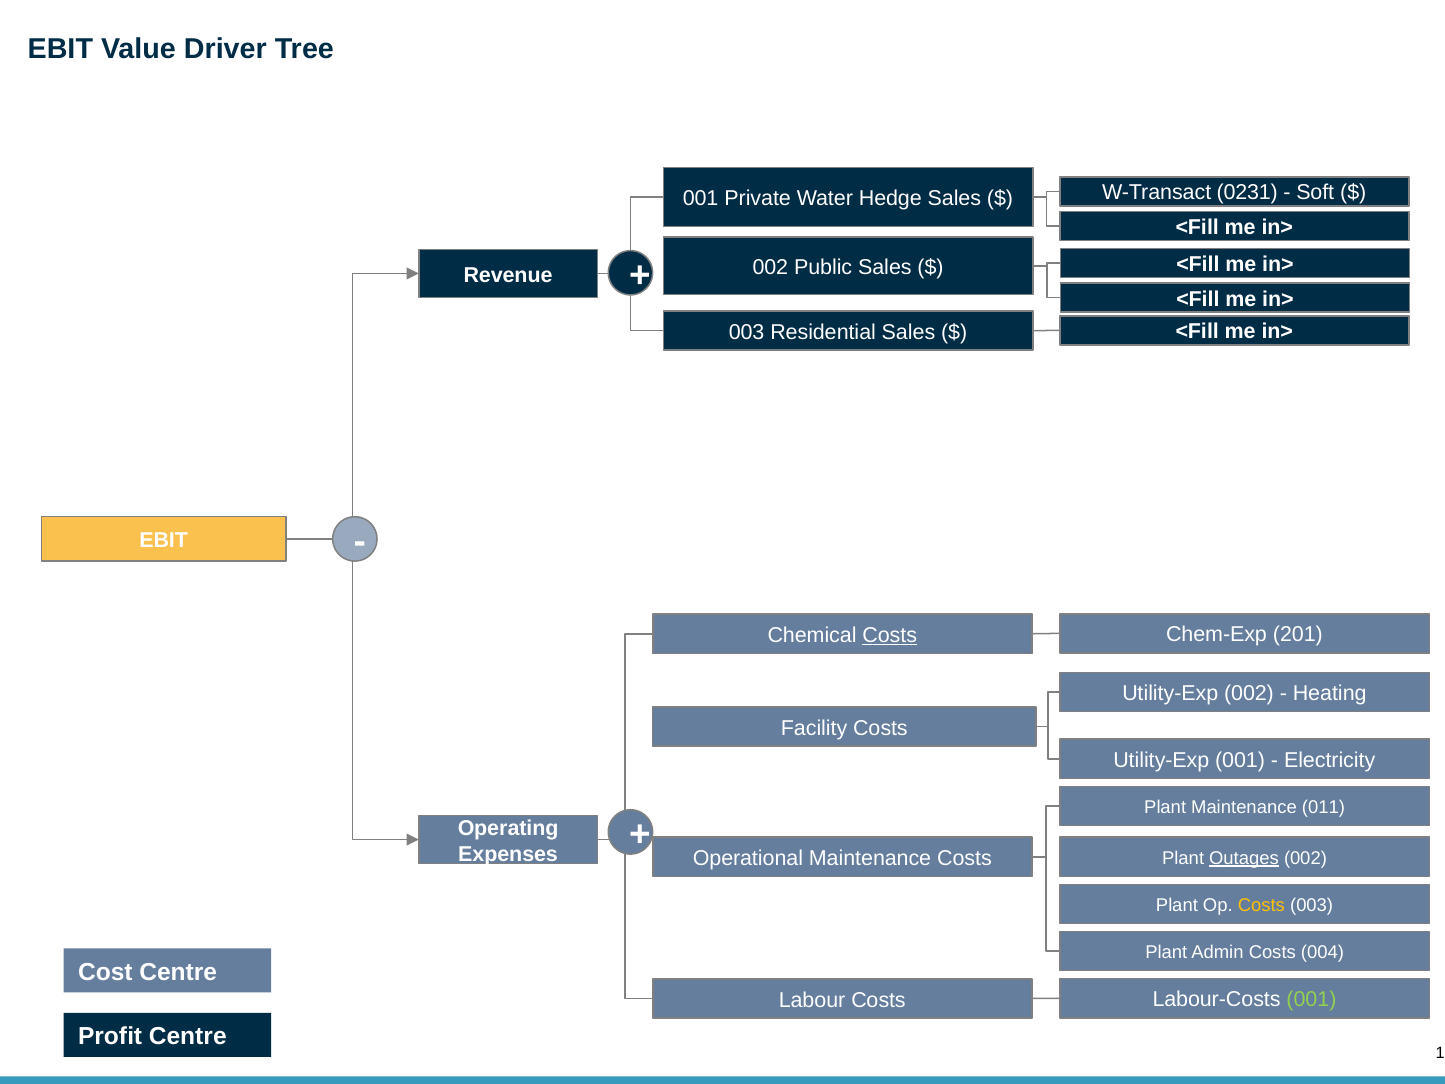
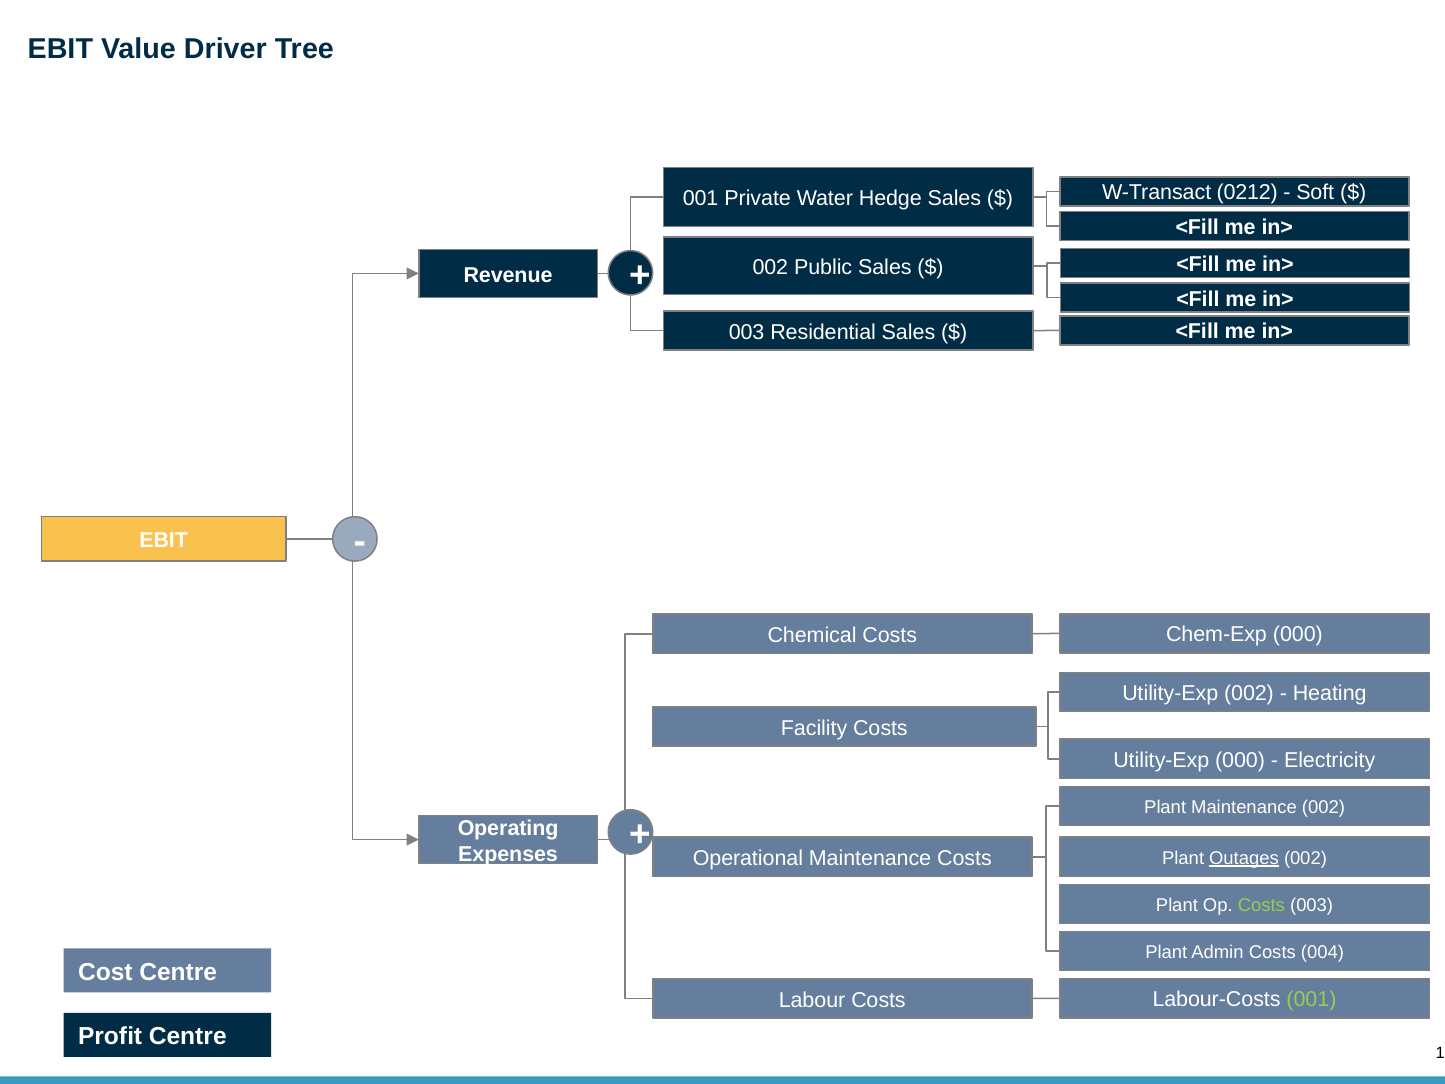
0231: 0231 -> 0212 (1247, 193)
Chem-Exp 201: 201 -> 000 (1298, 635)
Costs underline: present -> none (890, 635)
Utility-Exp 001: 001 -> 000 (1240, 760)
Maintenance 011: 011 -> 002 (1324, 807)
Costs colour: yellow -> light green (1261, 905)
